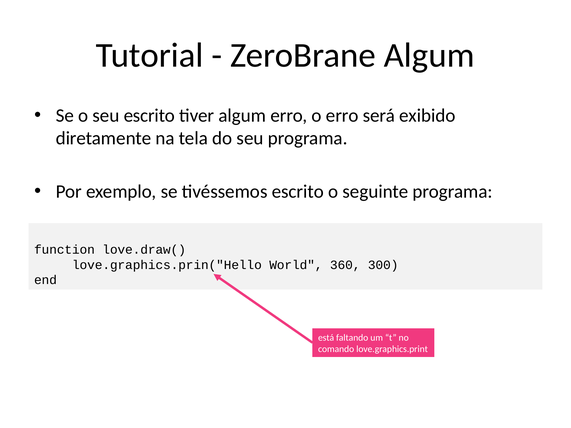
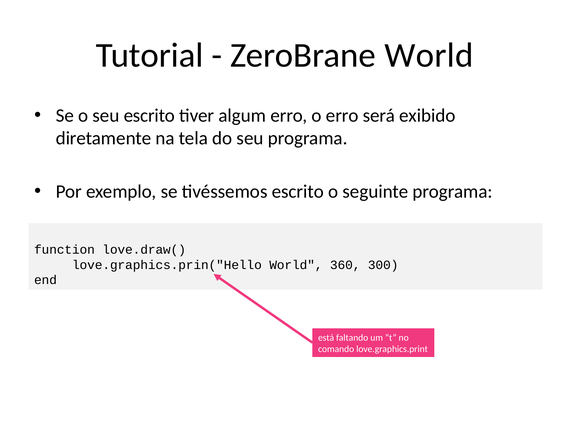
ZeroBrane Algum: Algum -> World (429, 55)
